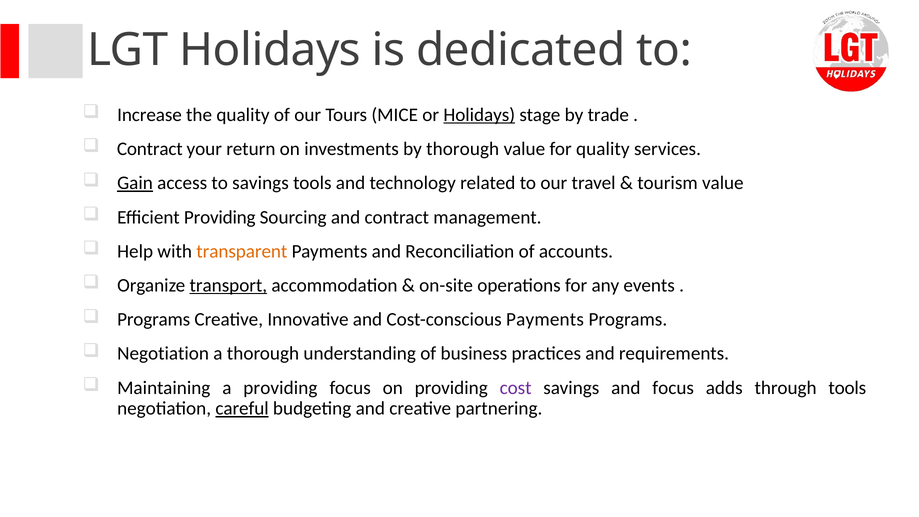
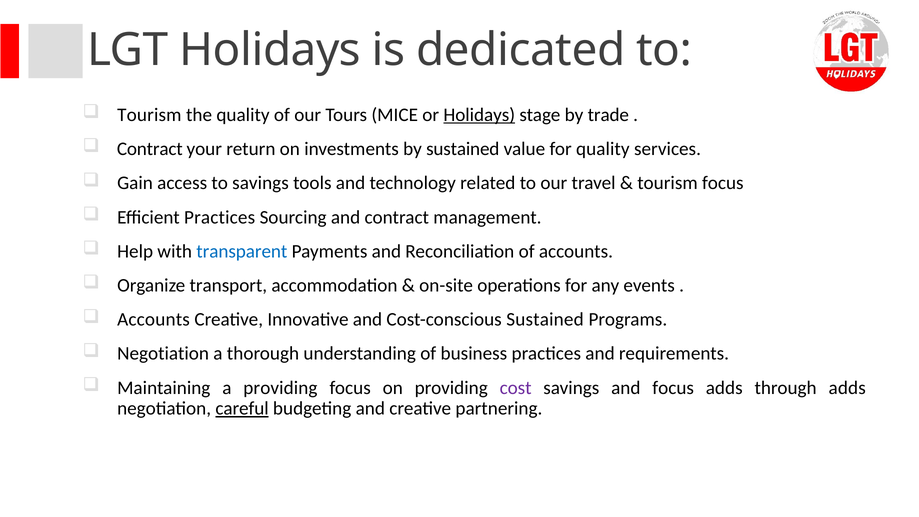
Increase: Increase -> Tourism (149, 115)
by thorough: thorough -> sustained (463, 149)
Gain underline: present -> none (135, 183)
tourism value: value -> focus (723, 183)
Efficient Providing: Providing -> Practices (220, 217)
transparent colour: orange -> blue (242, 251)
transport underline: present -> none (228, 285)
Programs: Programs -> Accounts (154, 319)
Cost-conscious Payments: Payments -> Sustained (545, 319)
through tools: tools -> adds (847, 388)
